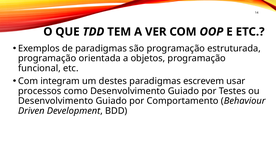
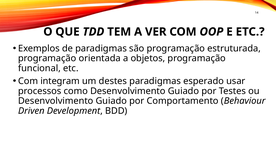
escrevem: escrevem -> esperado (204, 81)
